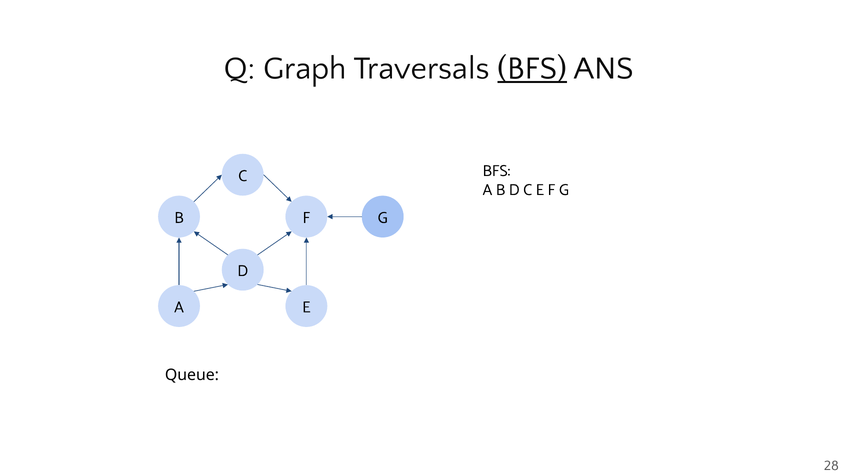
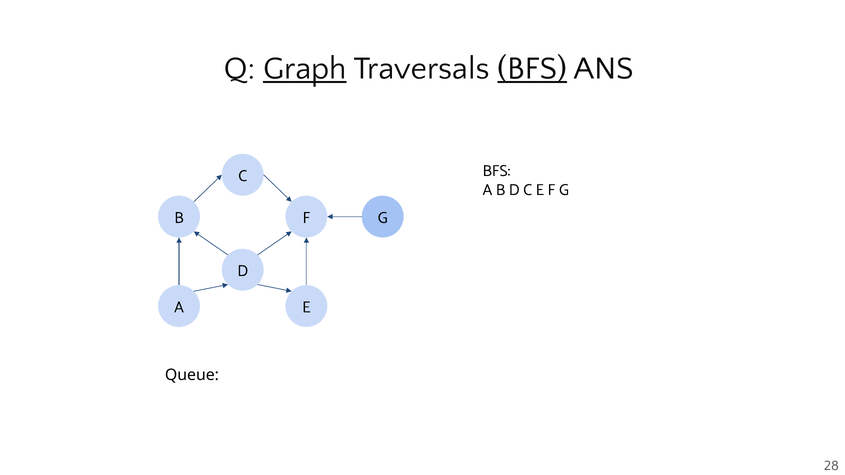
Graph underline: none -> present (305, 68)
